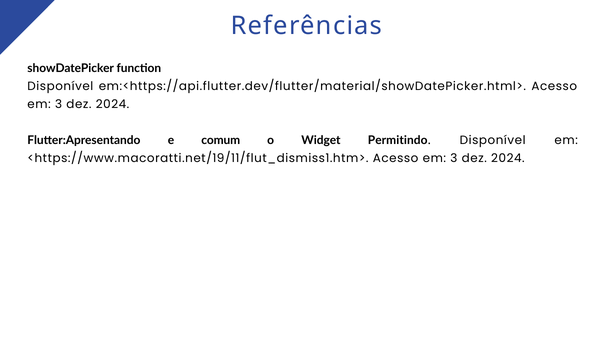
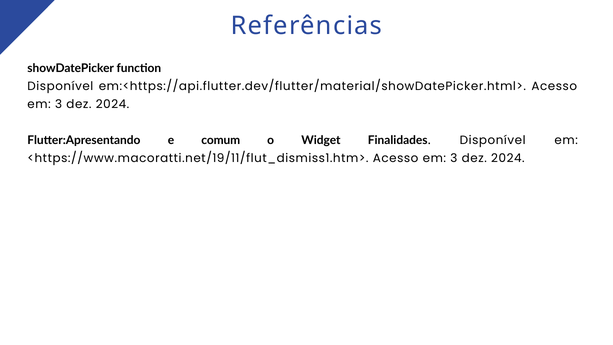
Permitindo: Permitindo -> Finalidades (398, 140)
